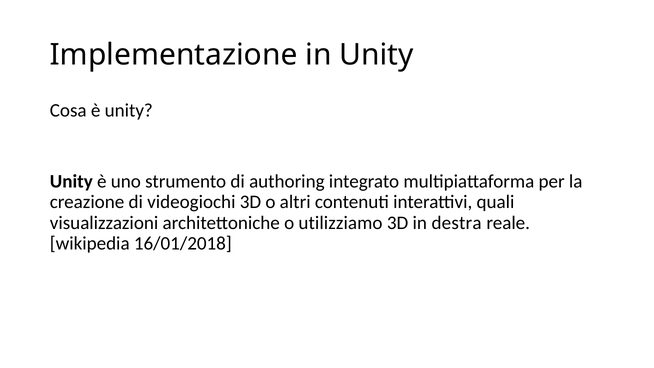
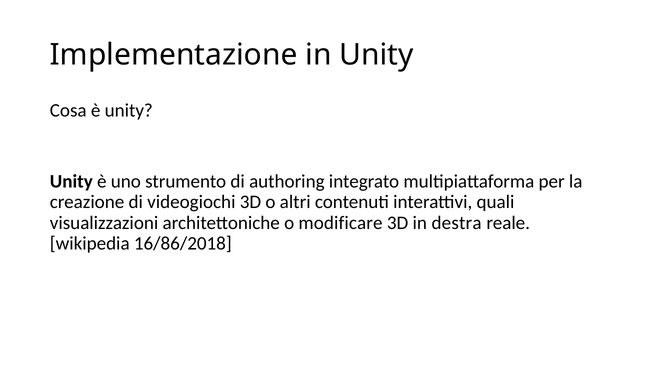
utilizziamo: utilizziamo -> modificare (340, 223)
16/01/2018: 16/01/2018 -> 16/86/2018 (183, 243)
